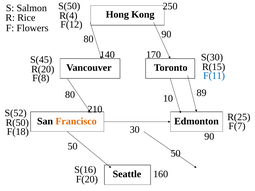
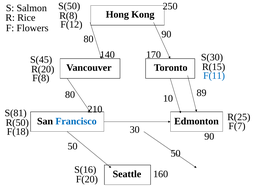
R(4: R(4 -> R(8 (68, 16)
S(52: S(52 -> S(81 (16, 113)
Francisco colour: orange -> blue (76, 121)
